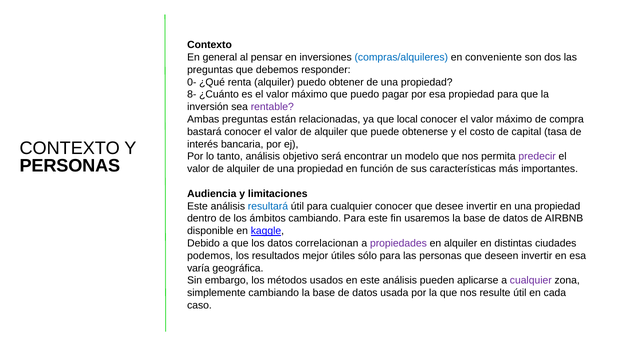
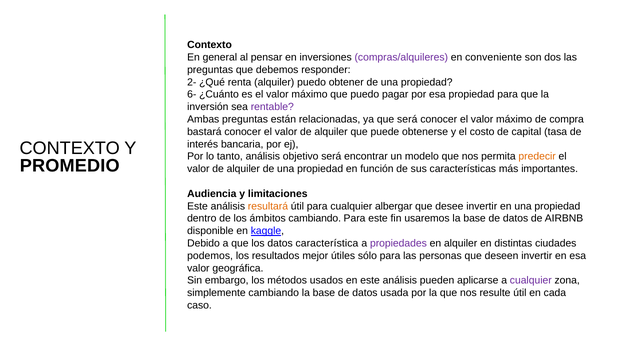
compras/alquileres colour: blue -> purple (401, 57)
0-: 0- -> 2- (192, 82)
8-: 8- -> 6- (192, 95)
que local: local -> será (407, 119)
predecir colour: purple -> orange (537, 157)
PERSONAS: PERSONAS -> PROMEDIO (70, 166)
resultará colour: blue -> orange (268, 206)
cualquier conocer: conocer -> albergar (394, 206)
correlacionan: correlacionan -> característica (327, 244)
varía: varía -> valor (198, 268)
